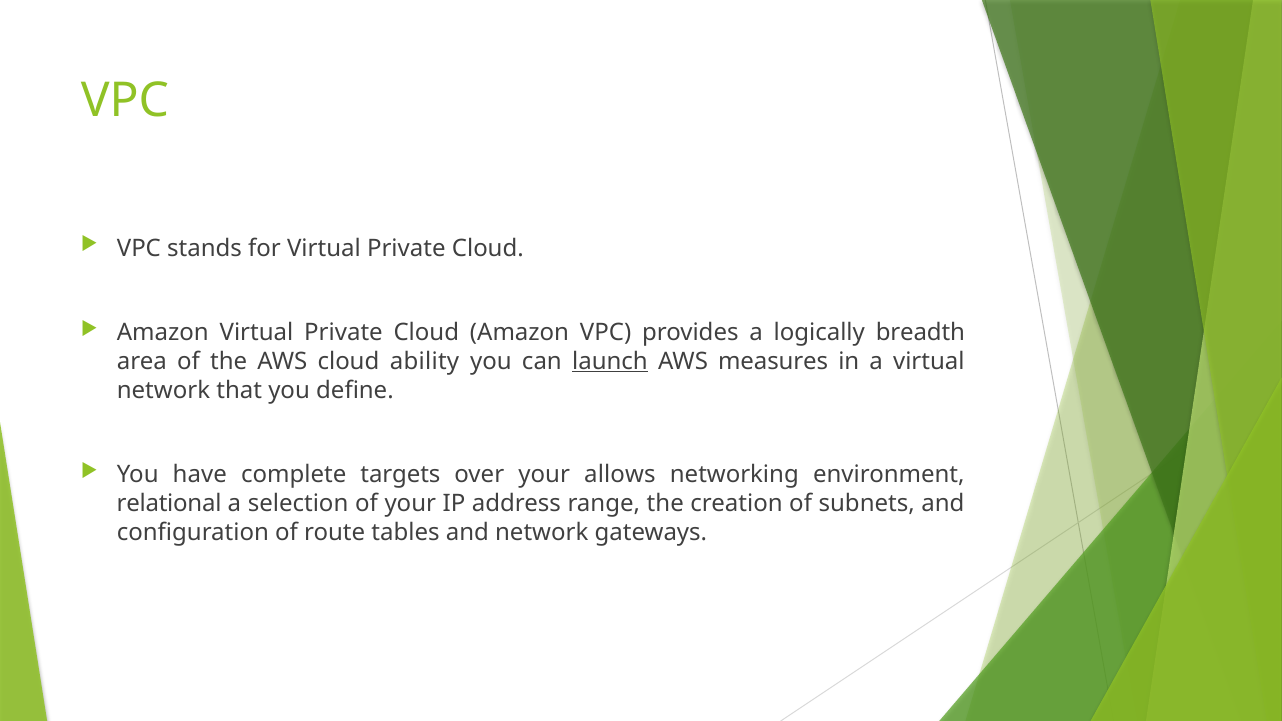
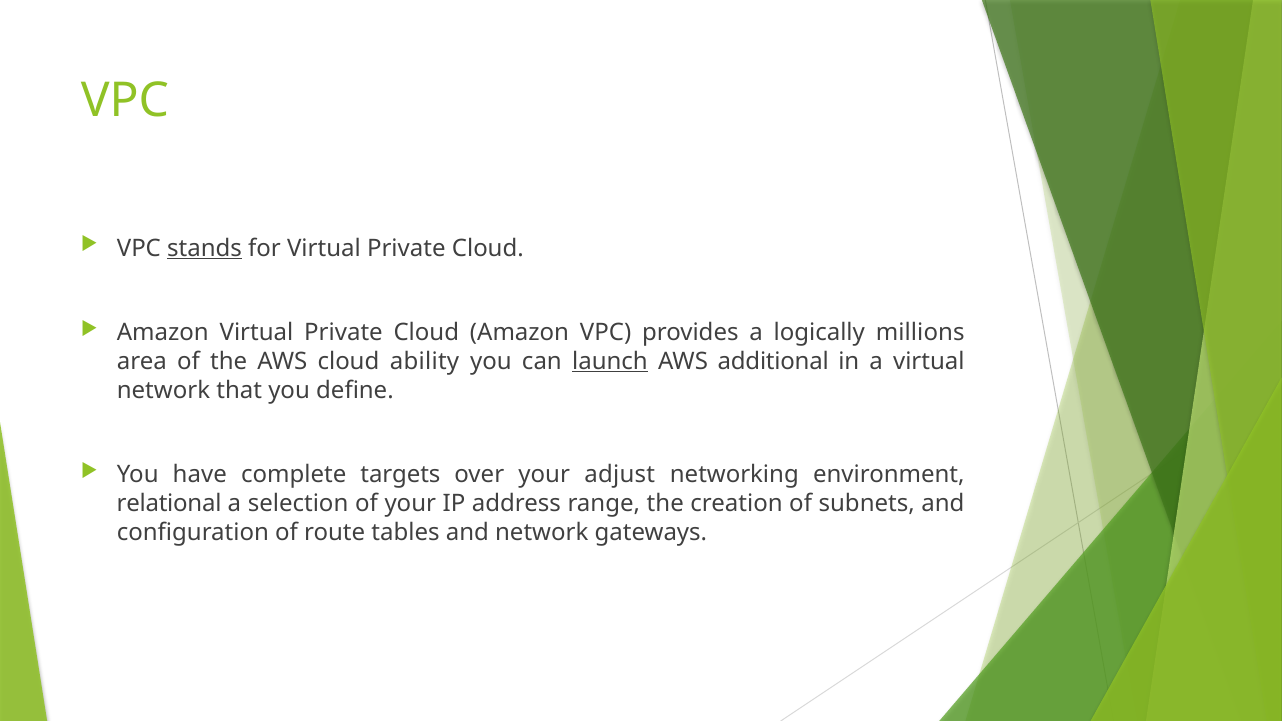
stands underline: none -> present (205, 248)
breadth: breadth -> millions (920, 333)
measures: measures -> additional (773, 361)
allows: allows -> adjust (620, 475)
